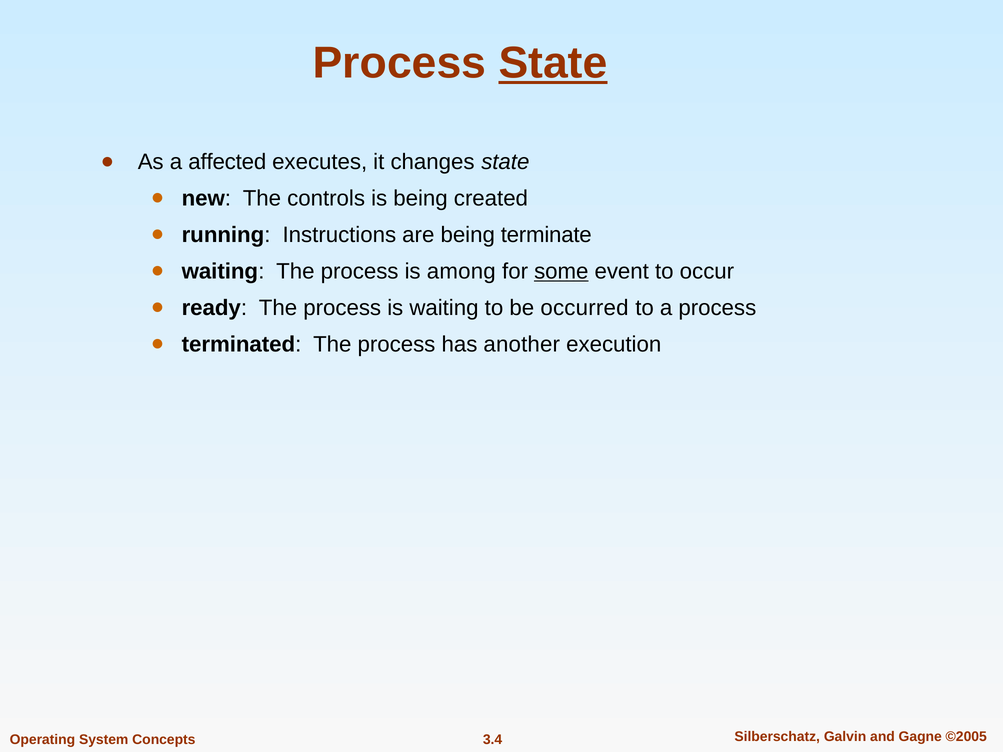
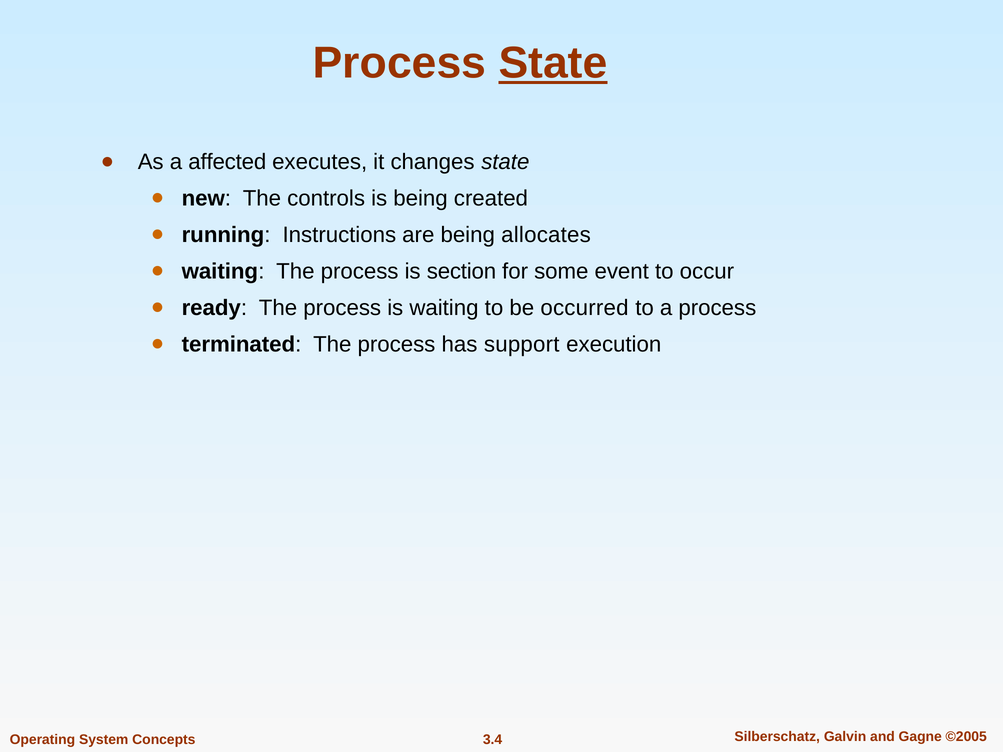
terminate: terminate -> allocates (546, 235)
among: among -> section (461, 271)
some underline: present -> none (561, 271)
another: another -> support (522, 344)
